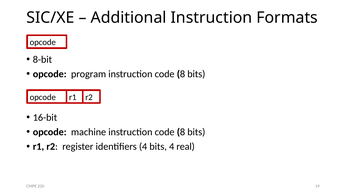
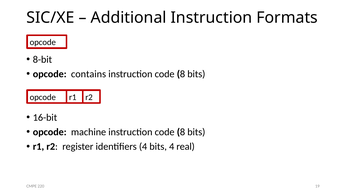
program: program -> contains (89, 74)
